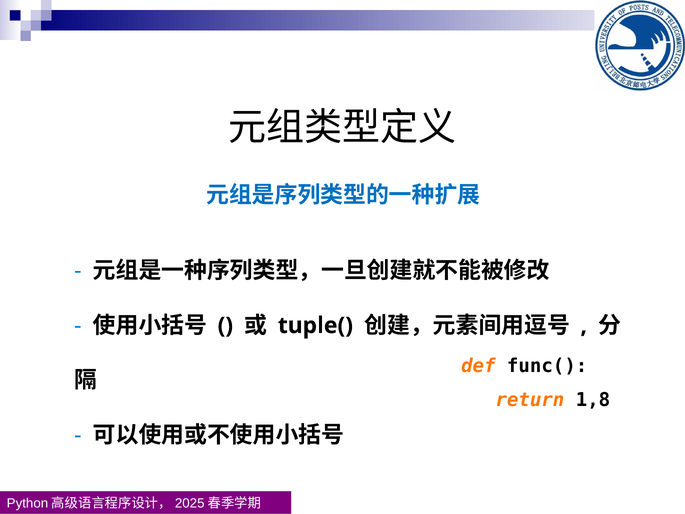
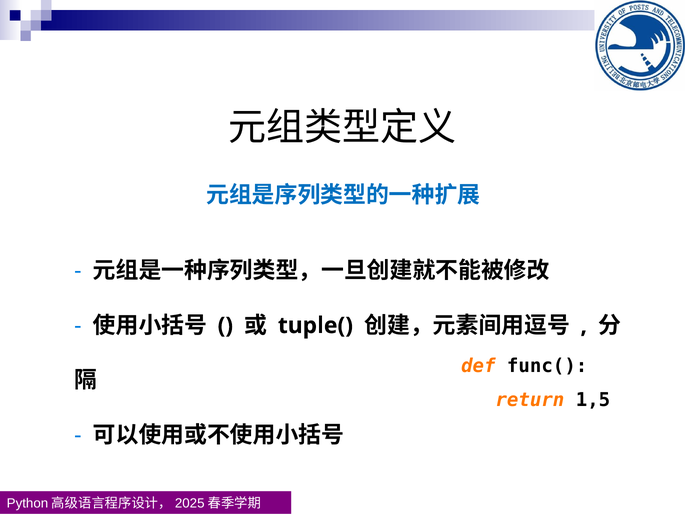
1,8: 1,8 -> 1,5 (593, 400)
